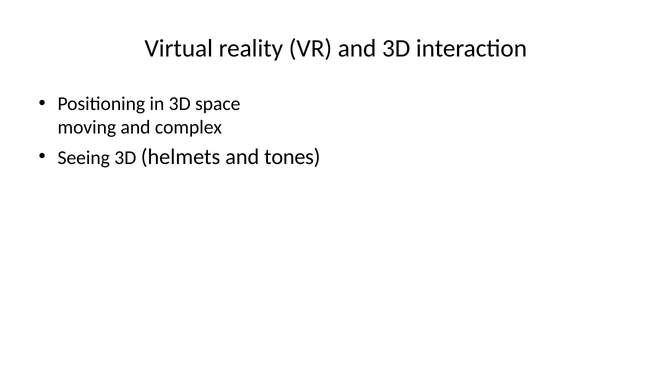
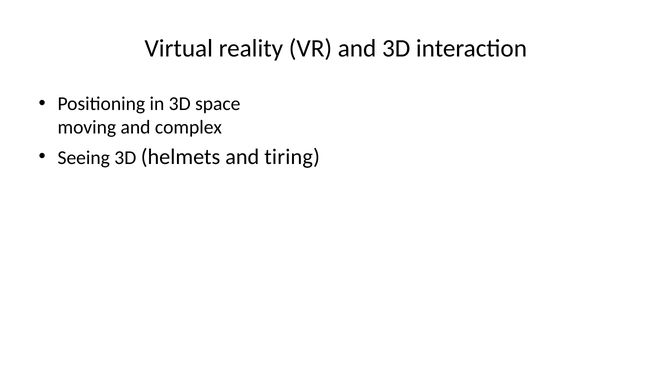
tones: tones -> tiring (292, 157)
